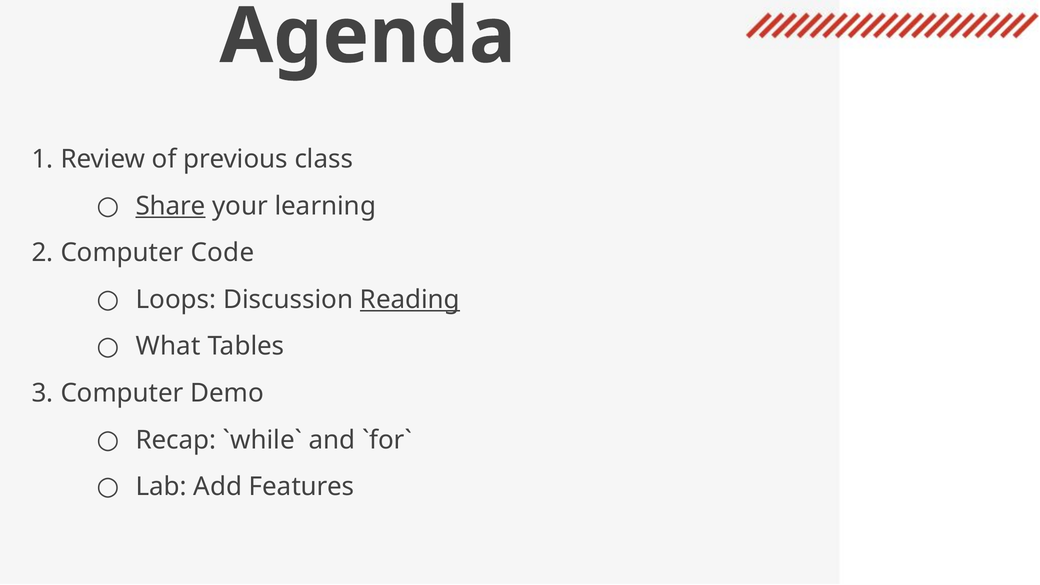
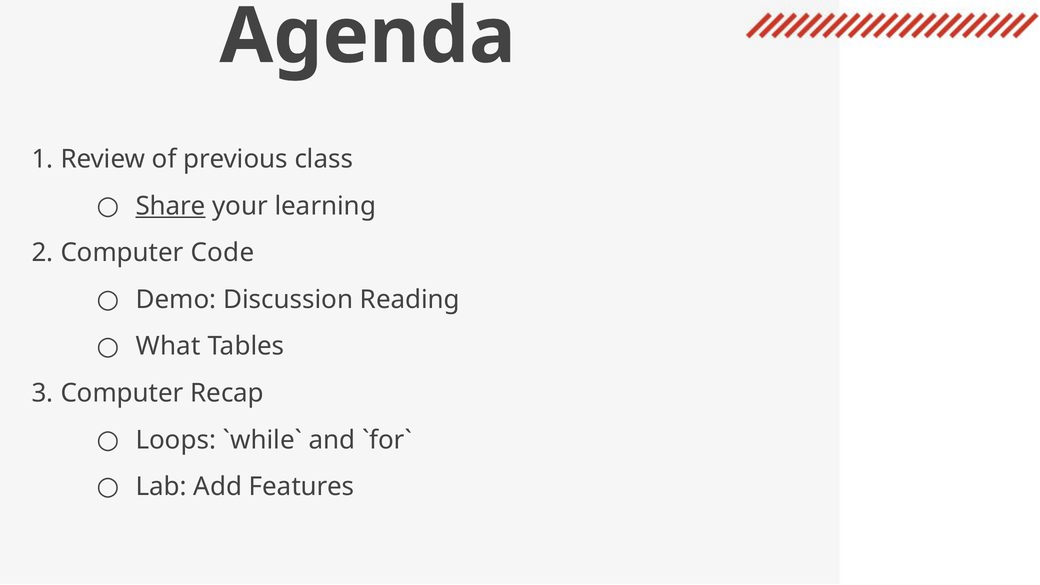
Loops: Loops -> Demo (176, 300)
Reading underline: present -> none (410, 300)
Demo: Demo -> Recap (227, 393)
Recap: Recap -> Loops (176, 440)
